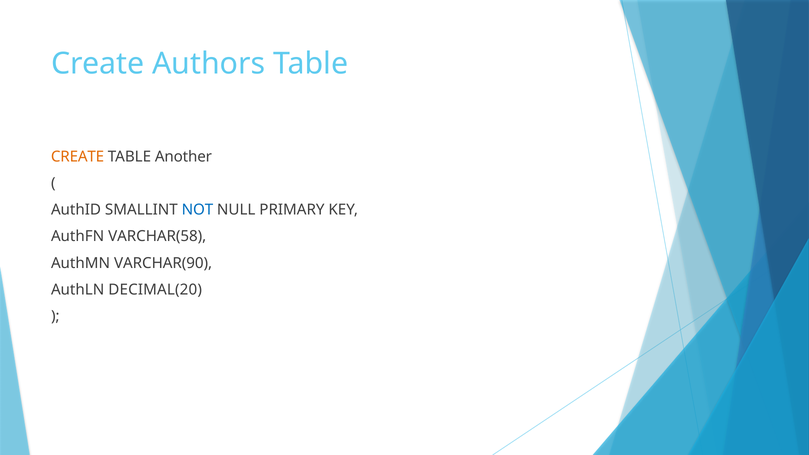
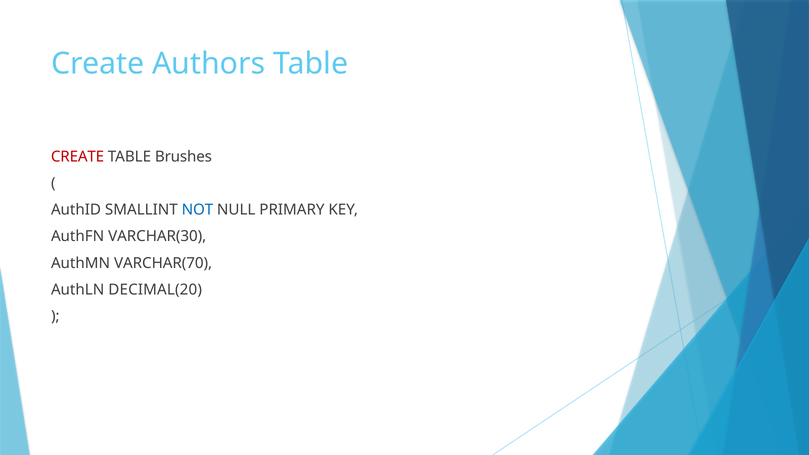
CREATE colour: orange -> red (78, 157)
Another: Another -> Brushes (183, 157)
VARCHAR(58: VARCHAR(58 -> VARCHAR(30 (157, 236)
VARCHAR(90: VARCHAR(90 -> VARCHAR(70 (163, 263)
